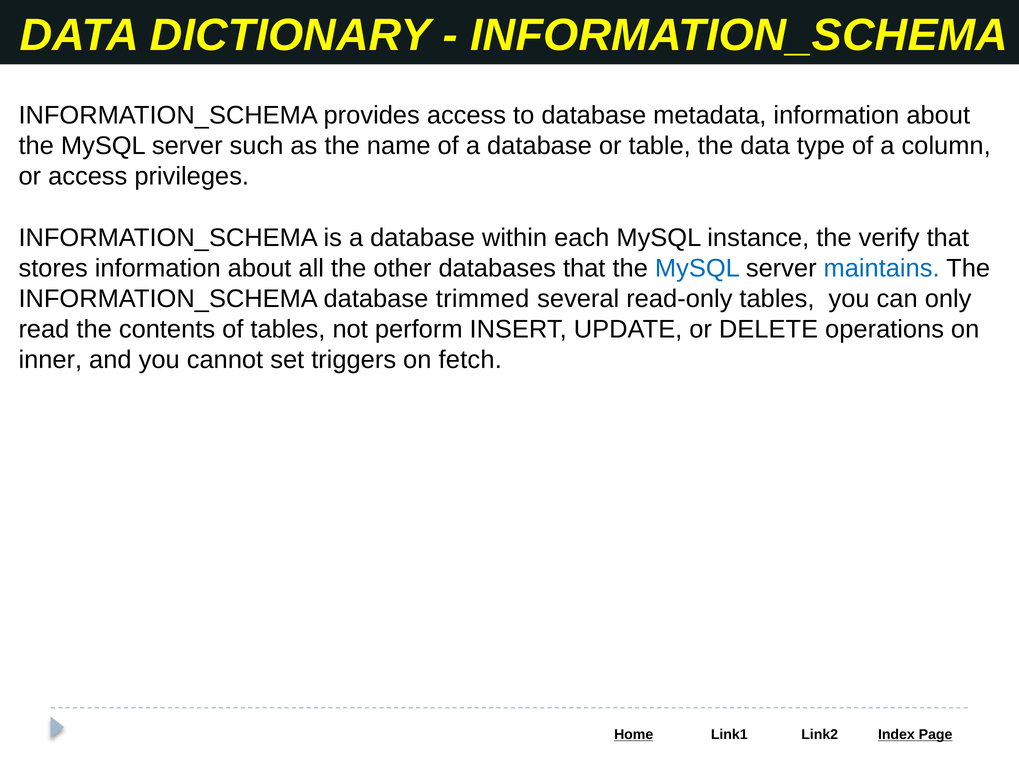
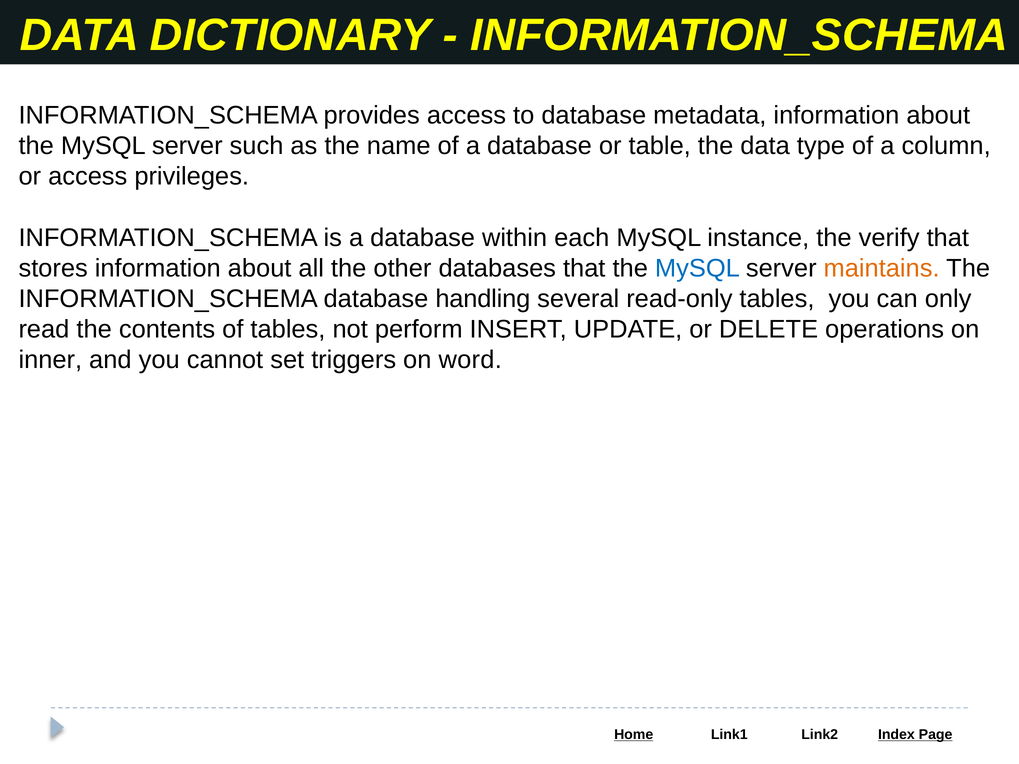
maintains colour: blue -> orange (882, 268)
trimmed: trimmed -> handling (483, 299)
fetch: fetch -> word (470, 360)
